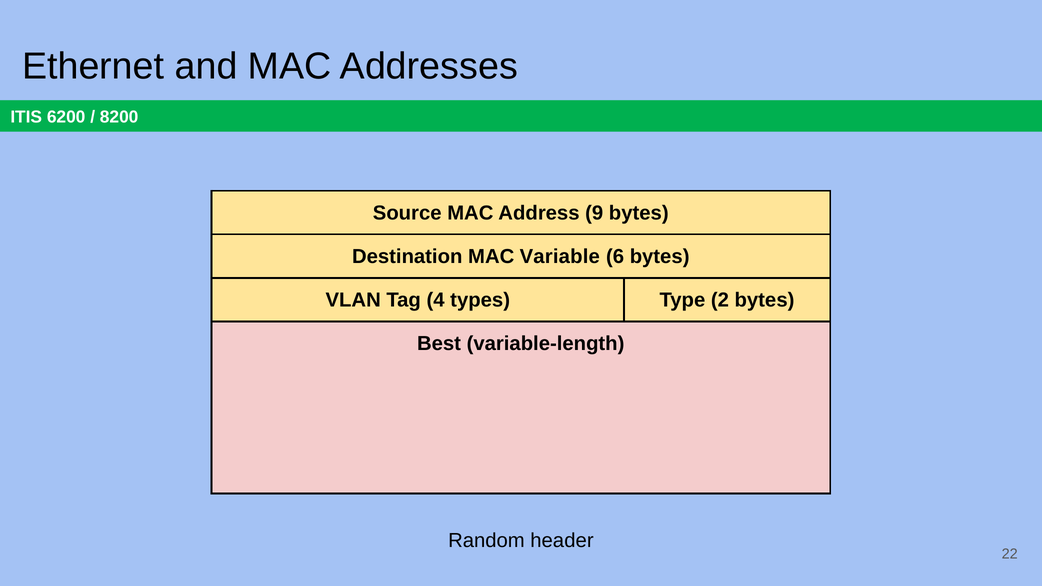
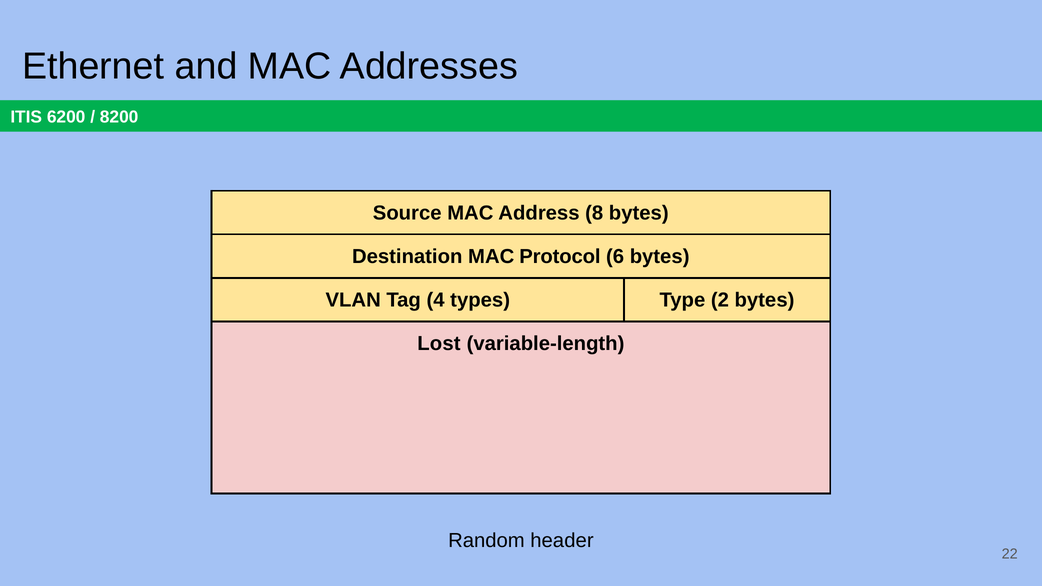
9: 9 -> 8 (594, 213)
Variable: Variable -> Protocol (560, 256)
Best: Best -> Lost (439, 344)
